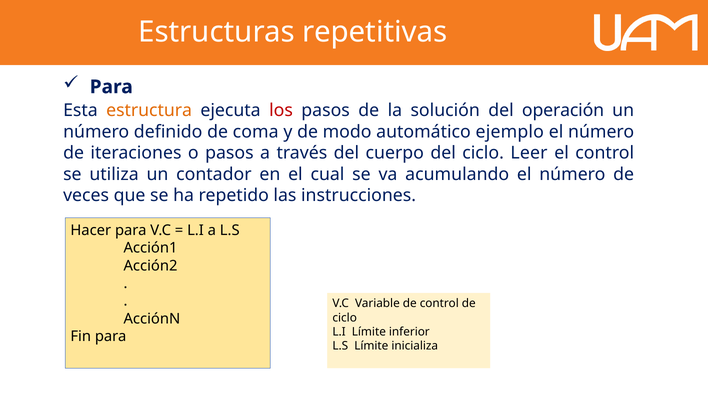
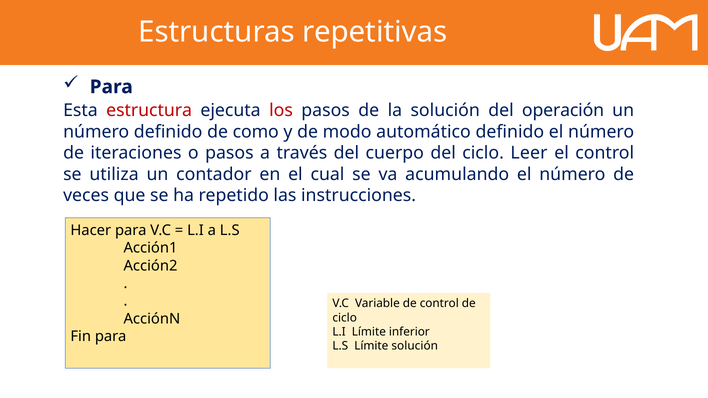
estructura colour: orange -> red (149, 110)
coma: coma -> como (256, 132)
automático ejemplo: ejemplo -> definido (510, 132)
Límite inicializa: inicializa -> solución (415, 346)
